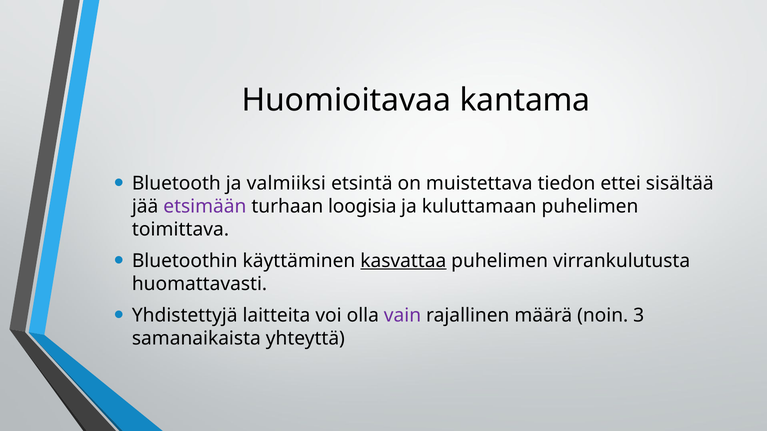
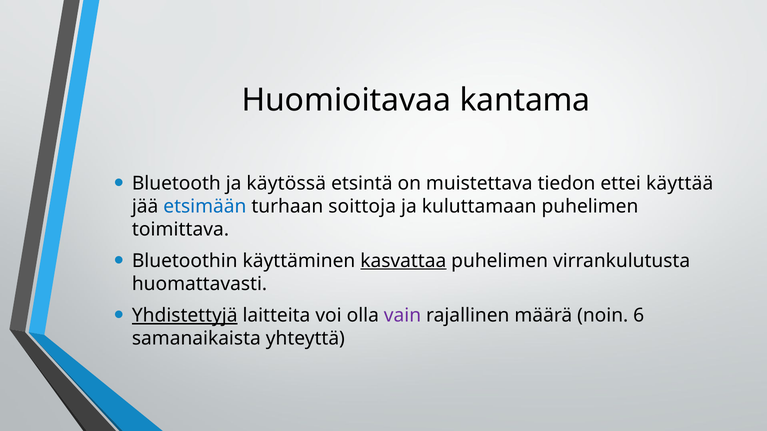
valmiiksi: valmiiksi -> käytössä (286, 184)
sisältää: sisältää -> käyttää (680, 184)
etsimään colour: purple -> blue (205, 207)
loogisia: loogisia -> soittoja (362, 207)
Yhdistettyjä underline: none -> present (185, 316)
3: 3 -> 6 (639, 316)
